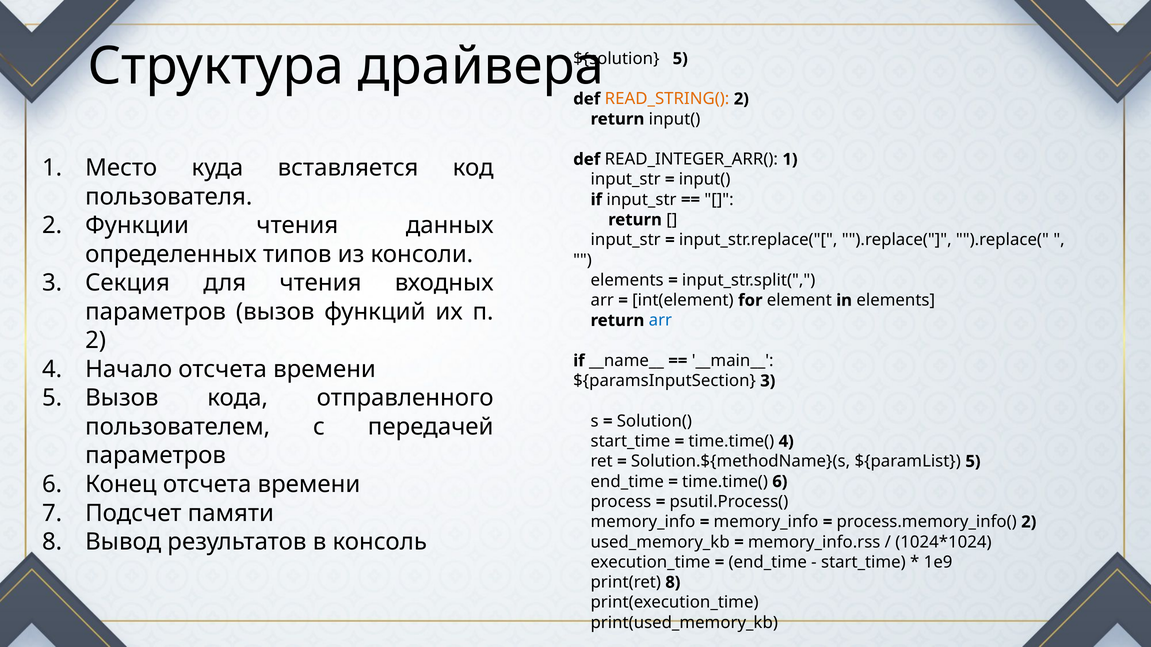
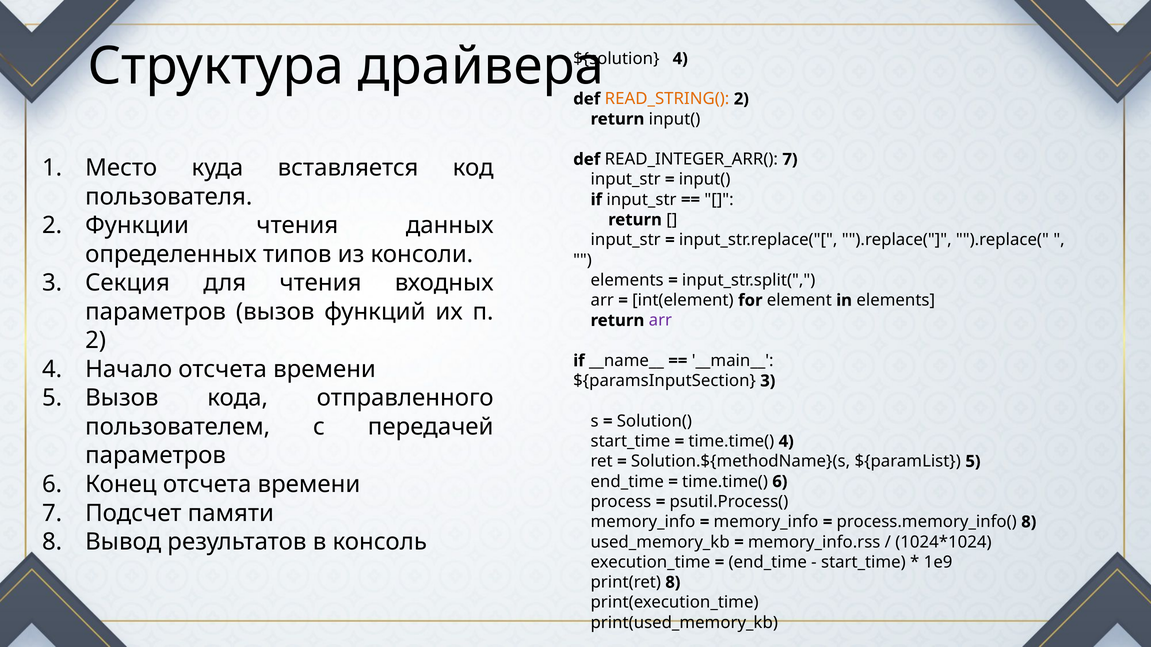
5: 5 -> 4 (680, 59)
READ_INTEGER_ARR( 1: 1 -> 7 (790, 159)
arr colour: blue -> purple (660, 321)
process.memory_info( 2: 2 -> 8 (1029, 522)
